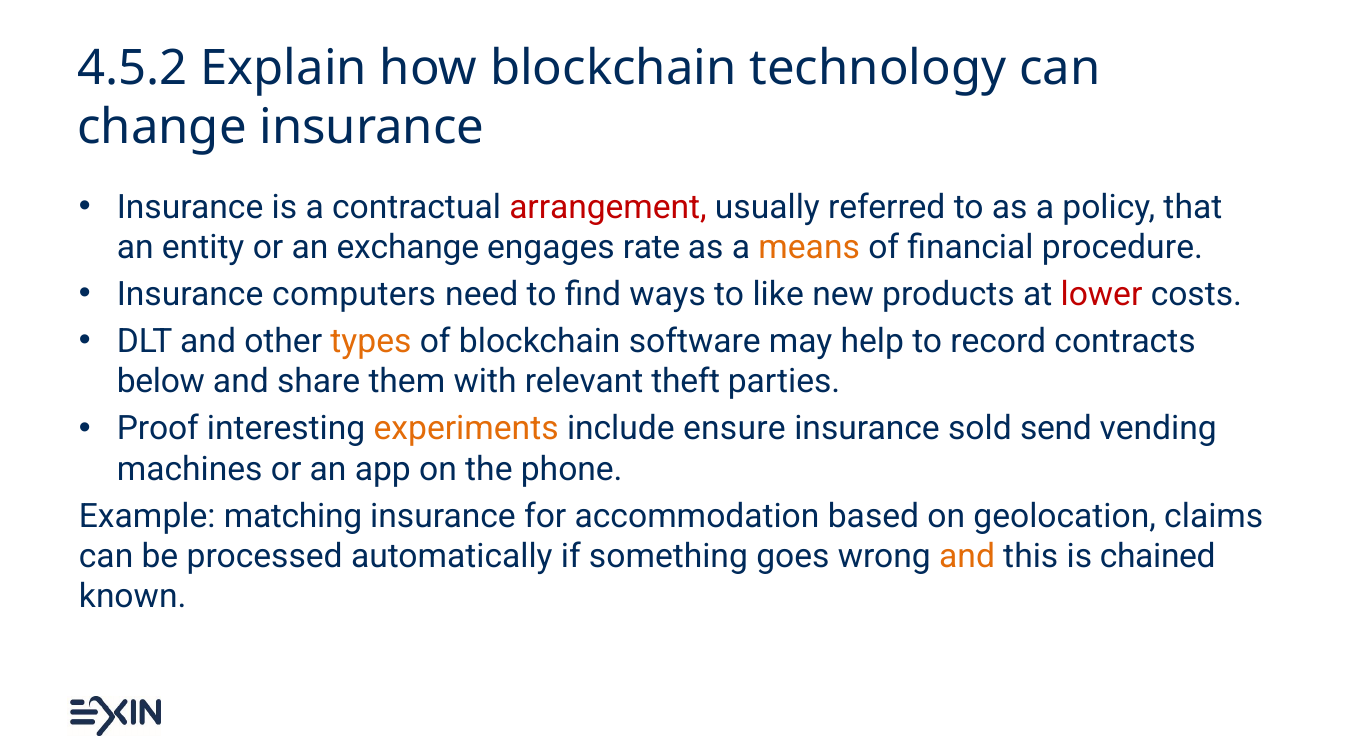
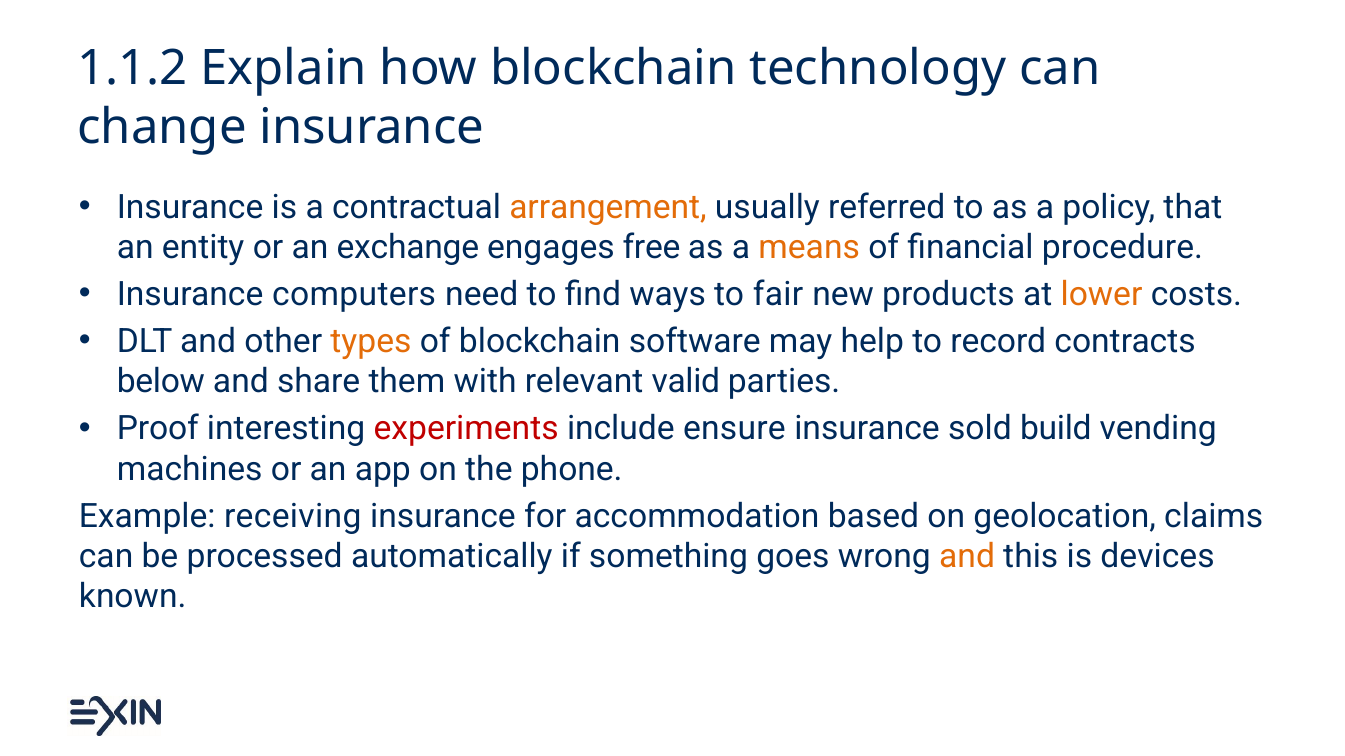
4.5.2: 4.5.2 -> 1.1.2 (133, 68)
arrangement colour: red -> orange (608, 207)
rate: rate -> free (651, 248)
like: like -> fair (778, 295)
lower colour: red -> orange (1102, 295)
theft: theft -> valid (686, 382)
experiments colour: orange -> red (466, 429)
send: send -> build (1056, 429)
matching: matching -> receiving (293, 517)
chained: chained -> devices (1158, 557)
